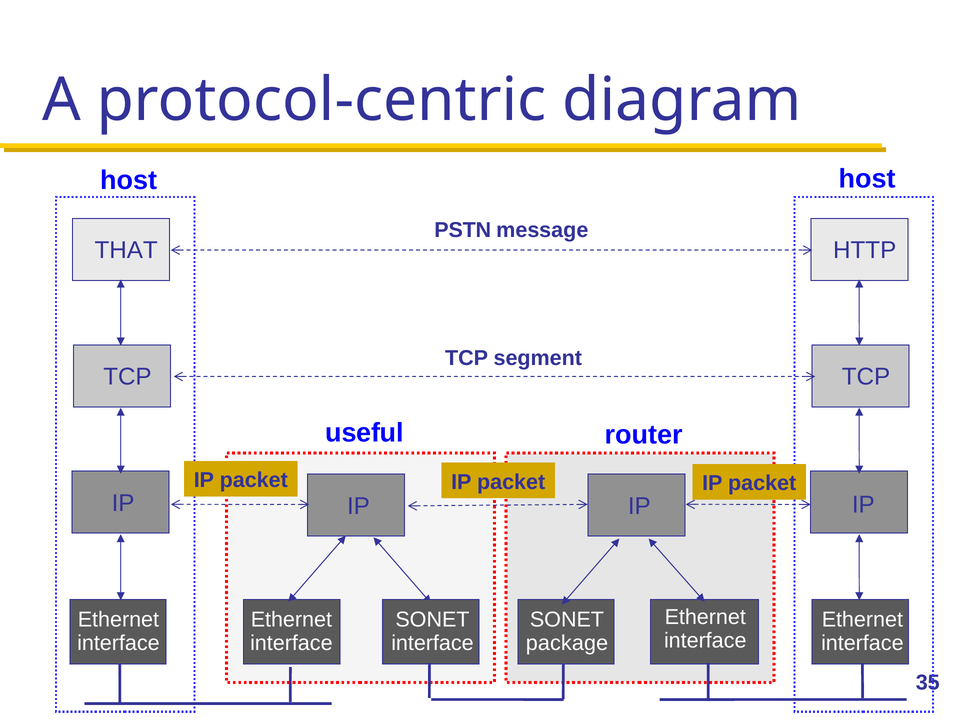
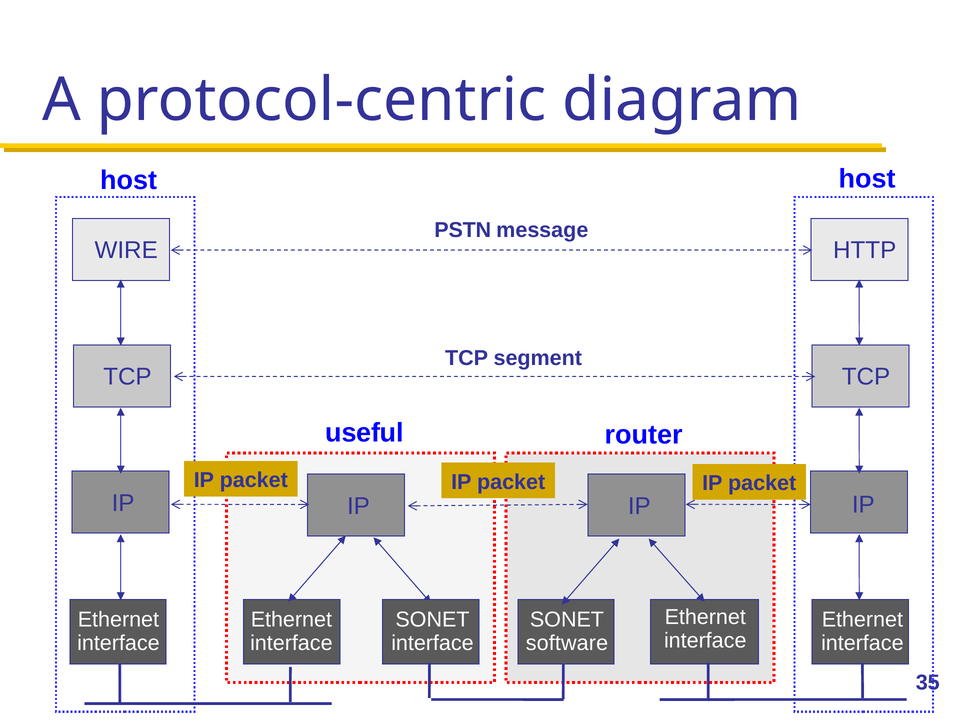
THAT: THAT -> WIRE (126, 250)
package: package -> software (567, 643)
